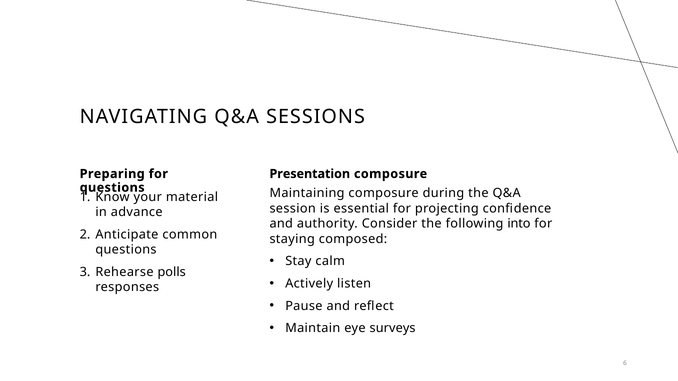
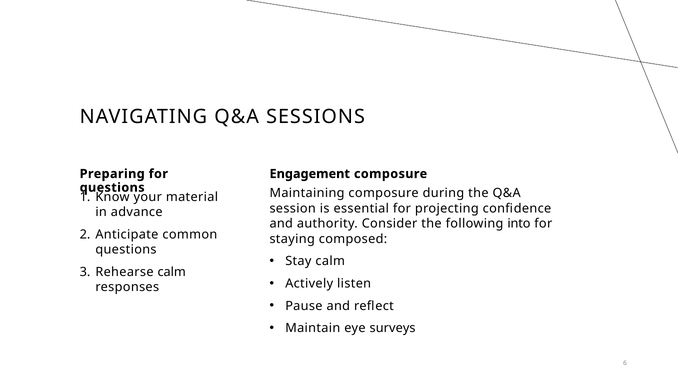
Presentation: Presentation -> Engagement (310, 174)
Rehearse polls: polls -> calm (172, 272)
